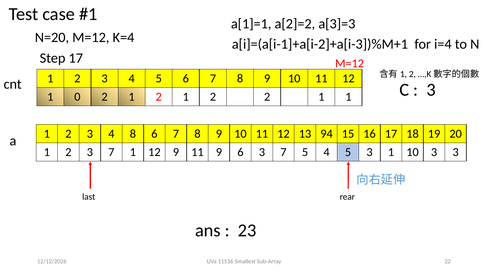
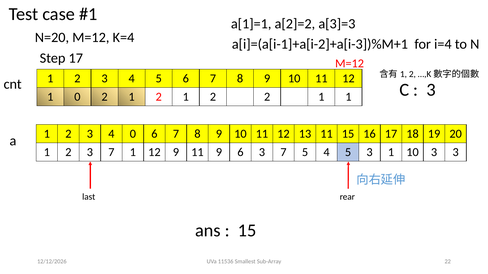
4 8: 8 -> 0 (133, 134)
13 94: 94 -> 11 (327, 134)
23: 23 -> 15 (247, 231)
